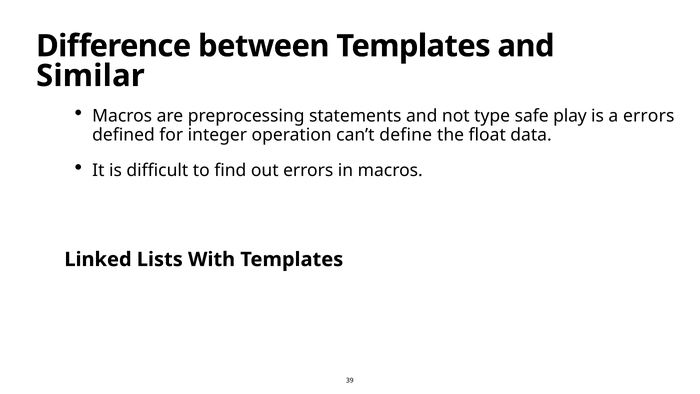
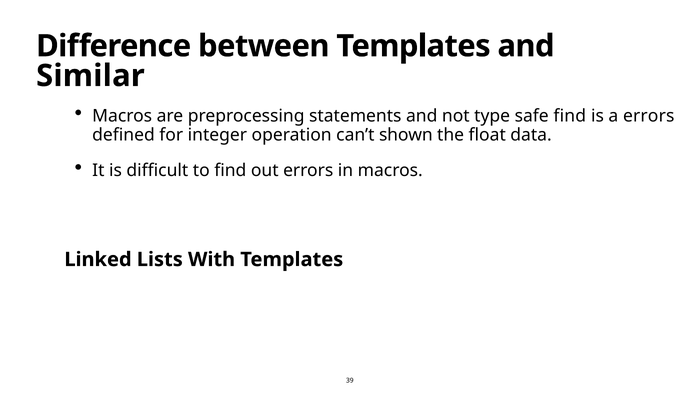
safe play: play -> find (570, 116)
define: define -> shown (406, 135)
